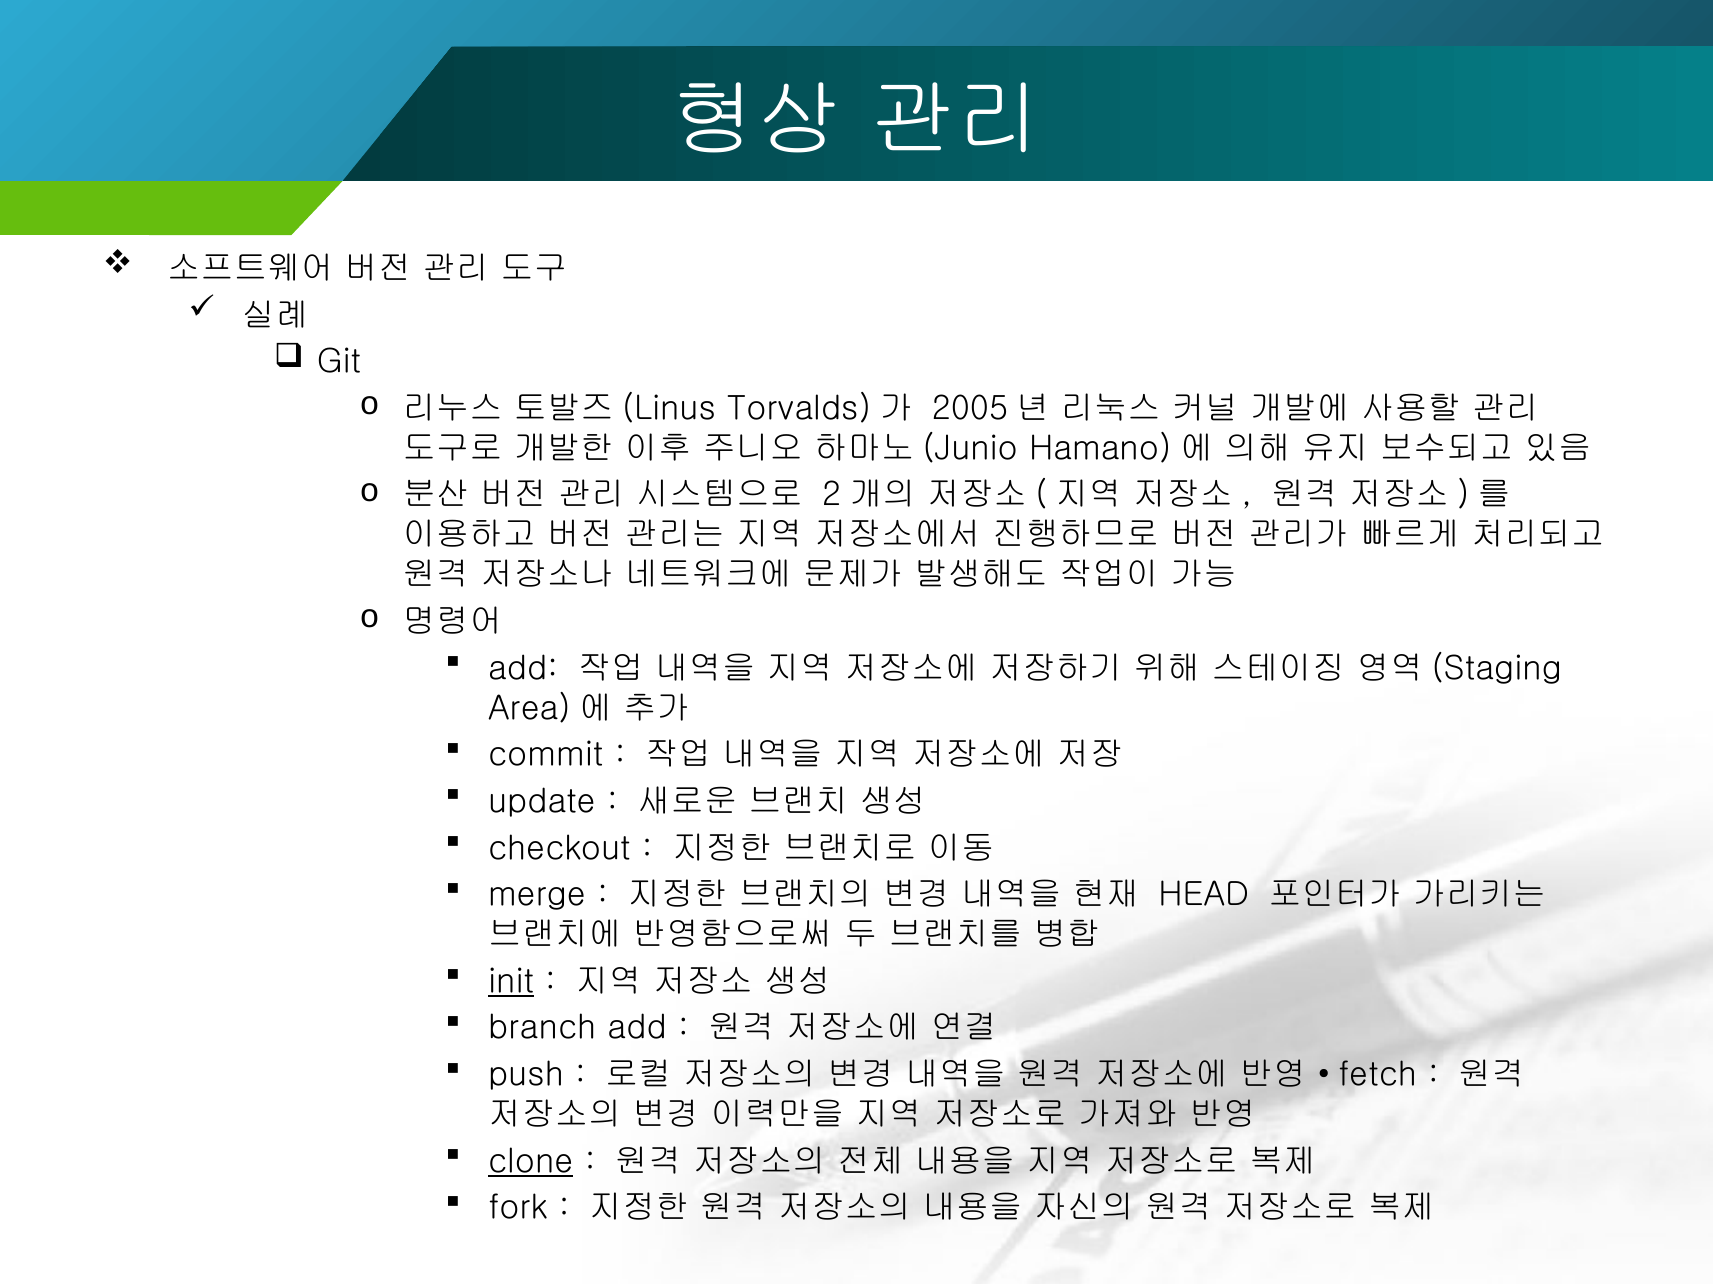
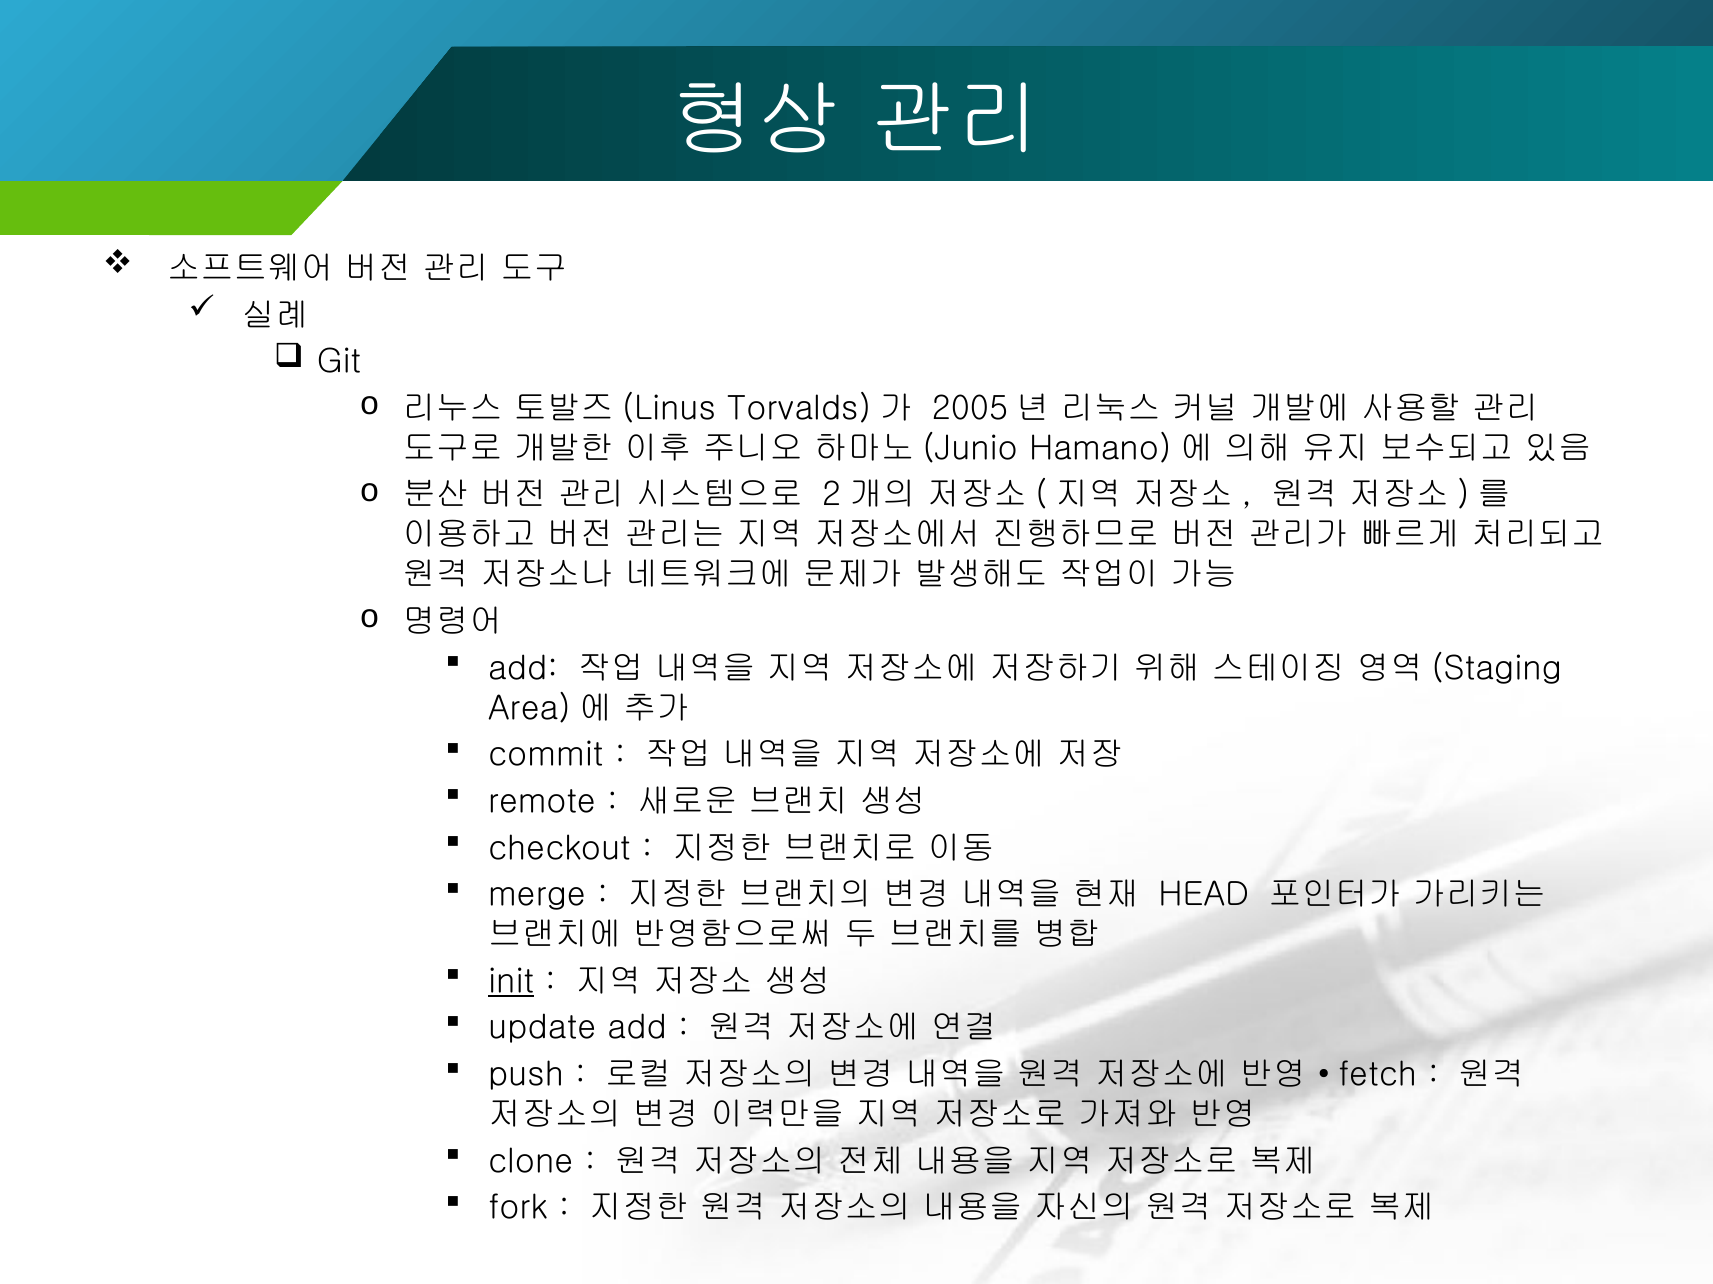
update: update -> remote (542, 802)
branch: branch -> update (542, 1029)
clone underline: present -> none (531, 1162)
